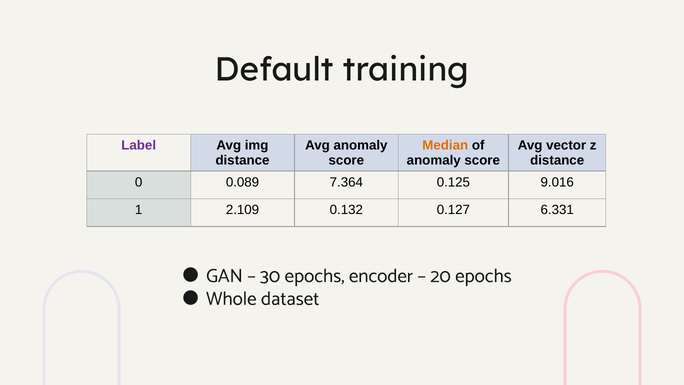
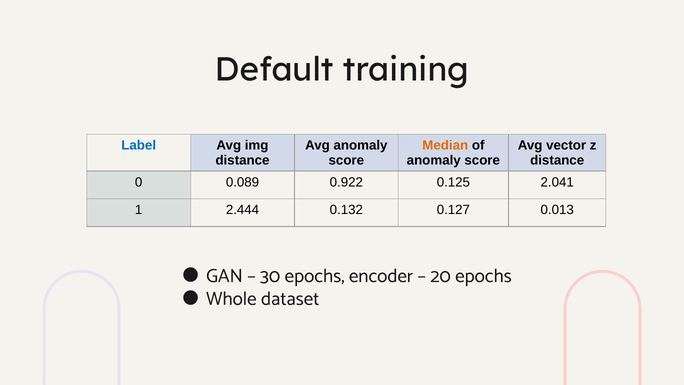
Label colour: purple -> blue (139, 145)
7.364: 7.364 -> 0.922 (346, 182)
9.016: 9.016 -> 2.041 (557, 182)
2.109: 2.109 -> 2.444 (243, 210)
6.331: 6.331 -> 0.013 (557, 210)
